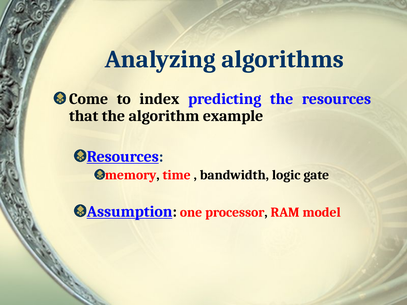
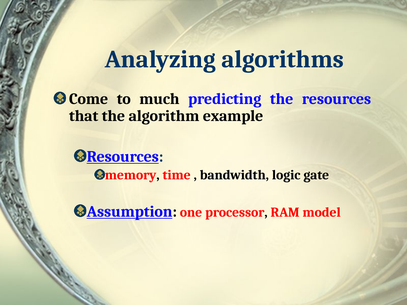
index: index -> much (159, 99)
